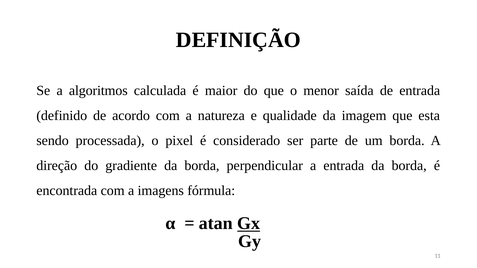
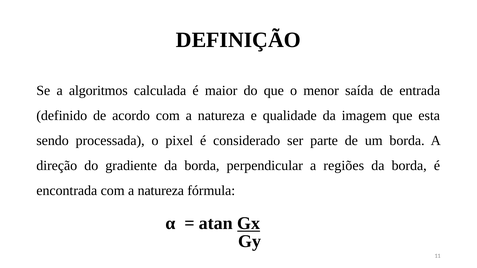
a entrada: entrada -> regiões (344, 166)
encontrada com a imagens: imagens -> natureza (161, 191)
